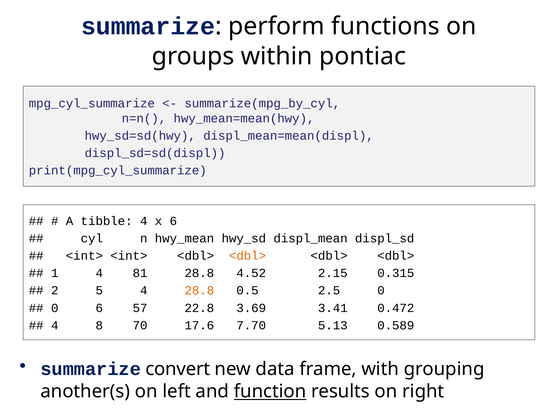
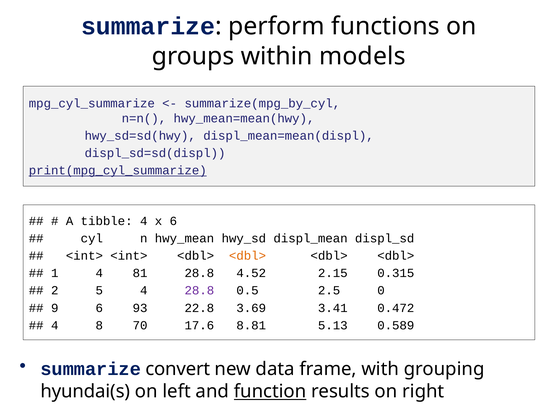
pontiac: pontiac -> models (362, 56)
print(mpg_cyl_summarize underline: none -> present (118, 170)
28.8 colour: orange -> purple (199, 290)
0: 0 -> 9 (55, 308)
57: 57 -> 93 (140, 308)
7.70: 7.70 -> 8.81 (251, 325)
another(s: another(s -> hyundai(s (85, 391)
